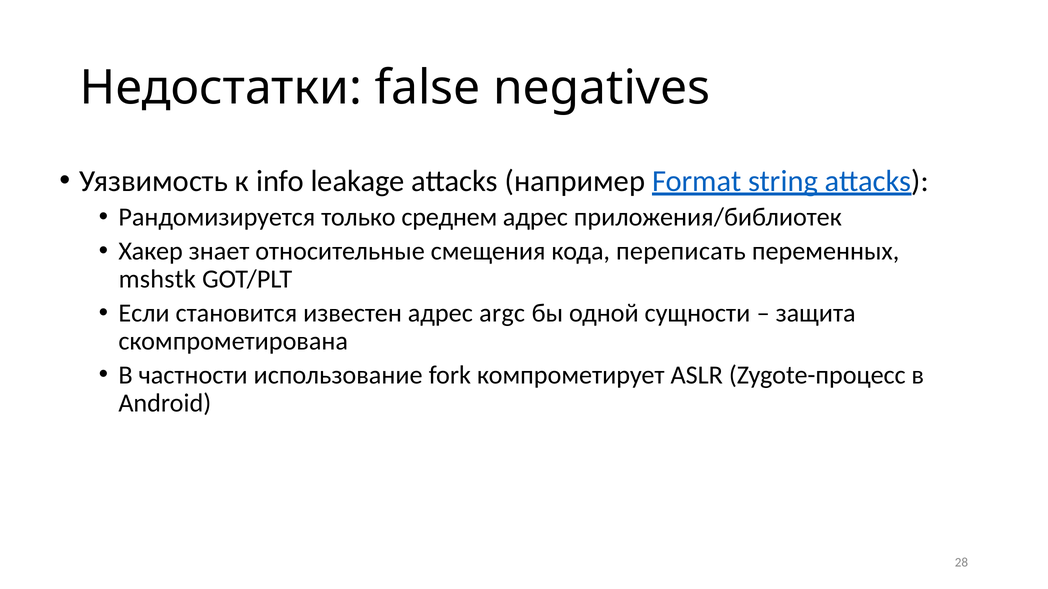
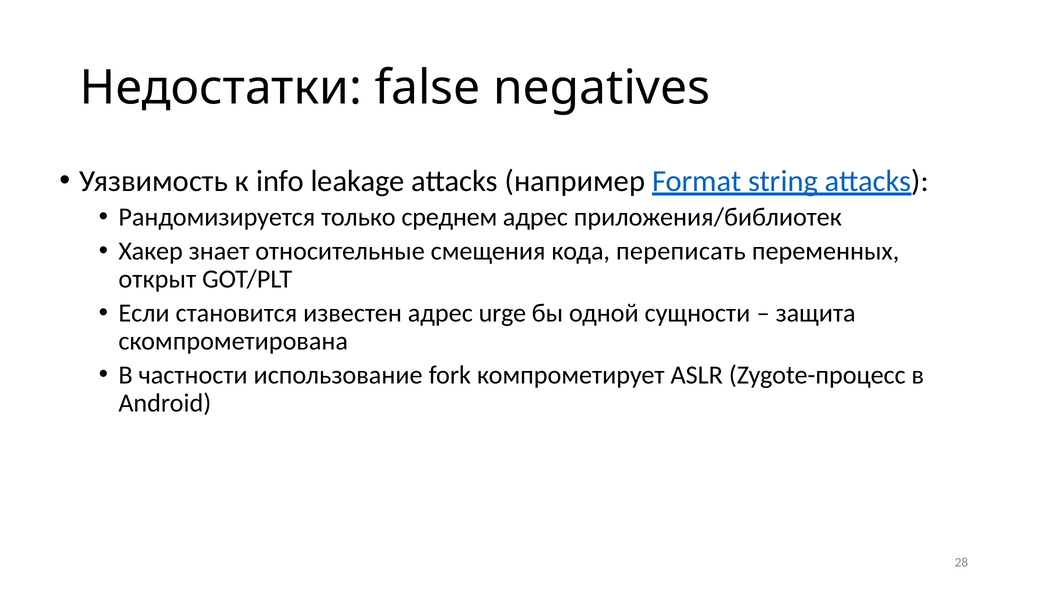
mshstk: mshstk -> открыт (157, 279)
argc: argc -> urge (502, 313)
